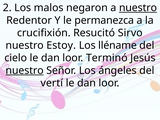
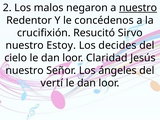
permanezca: permanezca -> concédenos (104, 20)
lléname: lléname -> decides (117, 45)
Terminó: Terminó -> Claridad (107, 58)
nuestro underline: present -> none (25, 70)
